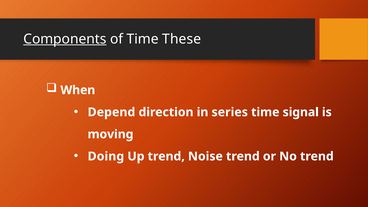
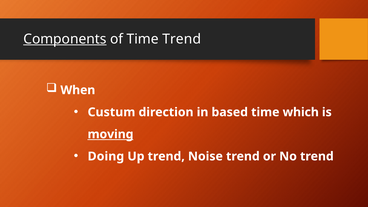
Time These: These -> Trend (182, 39)
Depend: Depend -> Custum (111, 112)
series: series -> based (230, 112)
signal: signal -> which (301, 112)
moving underline: none -> present (111, 134)
